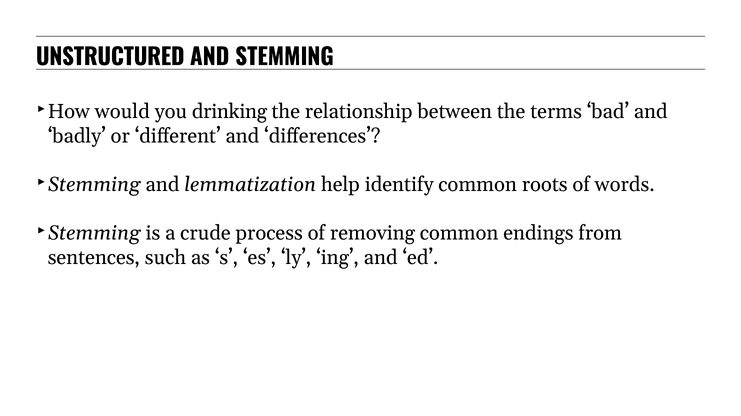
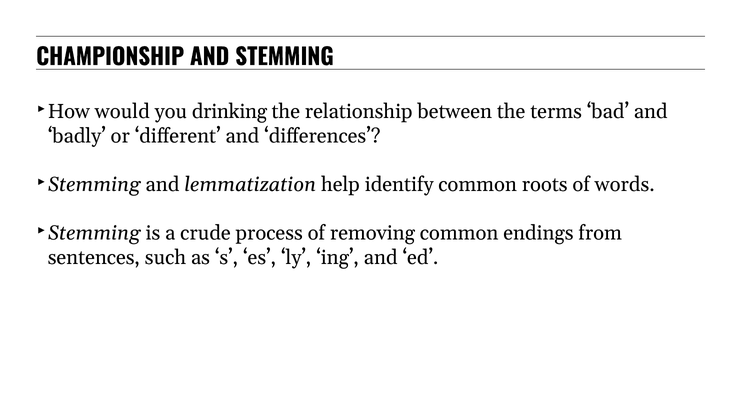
UNSTRUCTURED: UNSTRUCTURED -> CHAMPIONSHIP (110, 57)
